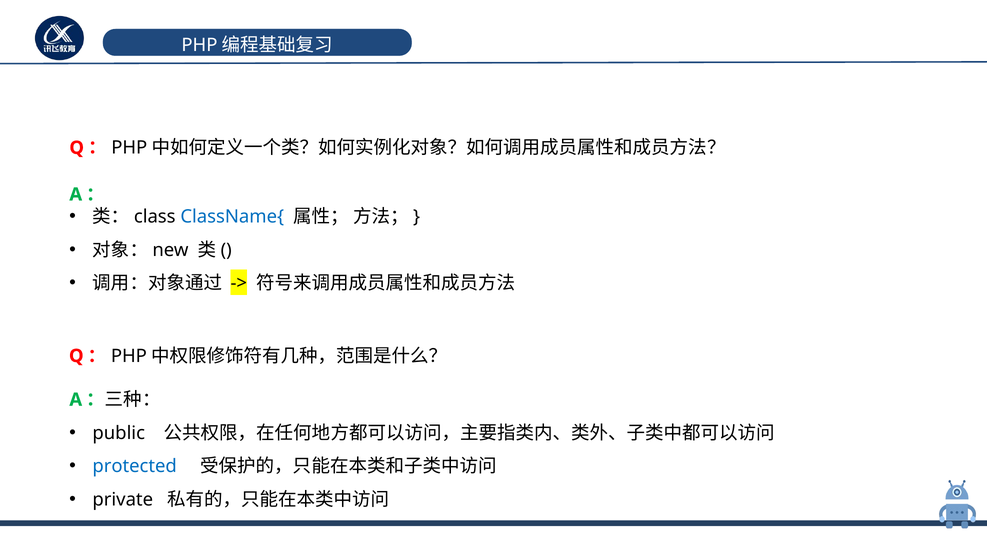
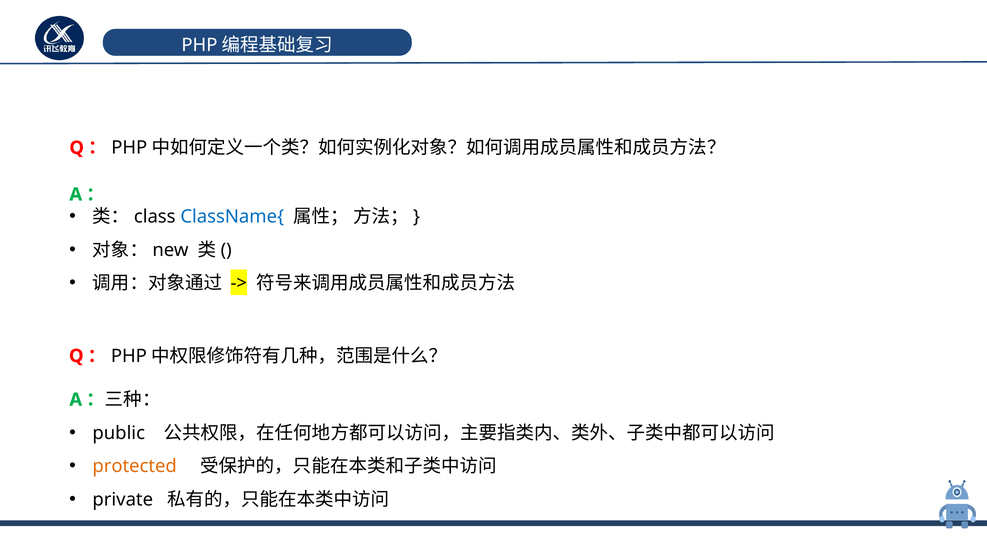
protected colour: blue -> orange (135, 467)
